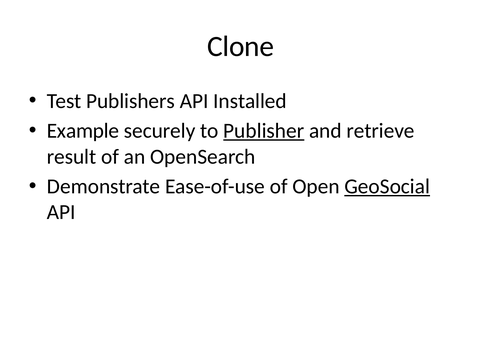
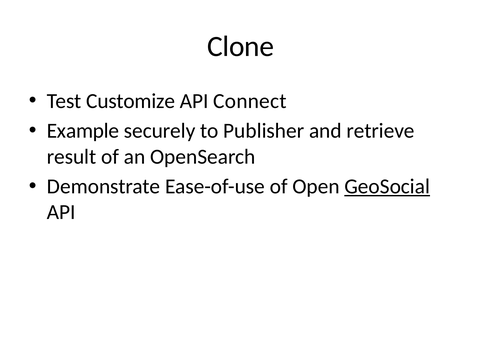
Publishers: Publishers -> Customize (131, 101)
Installed: Installed -> Connect (250, 101)
Publisher underline: present -> none (264, 131)
